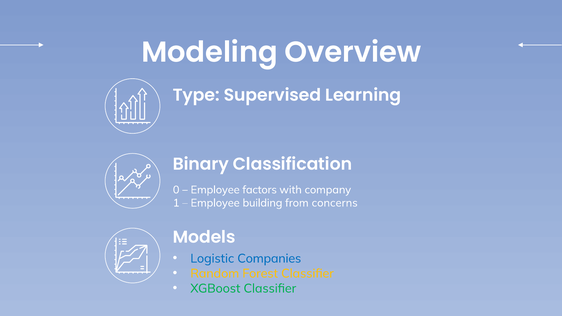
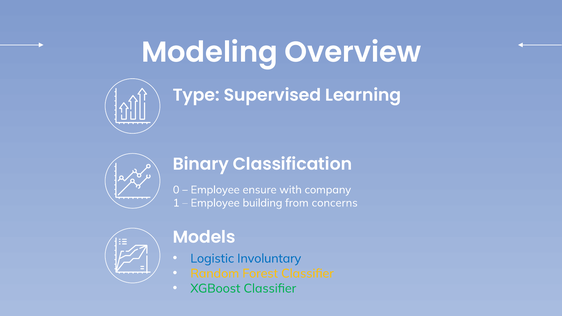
factors: factors -> ensure (260, 190)
Companies: Companies -> Involuntary (269, 259)
